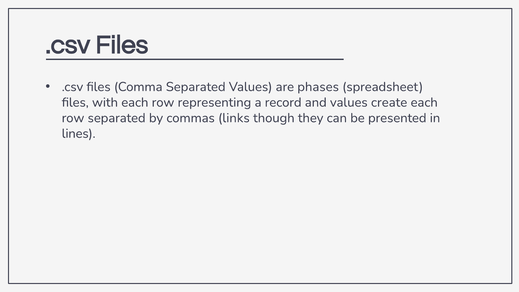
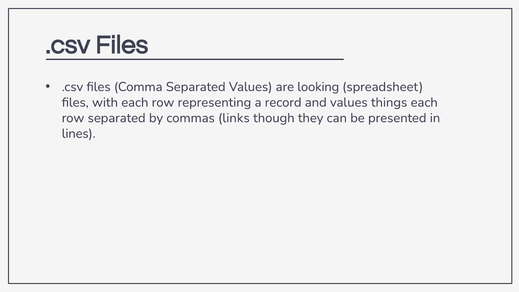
phases: phases -> looking (318, 87)
create: create -> things (389, 102)
